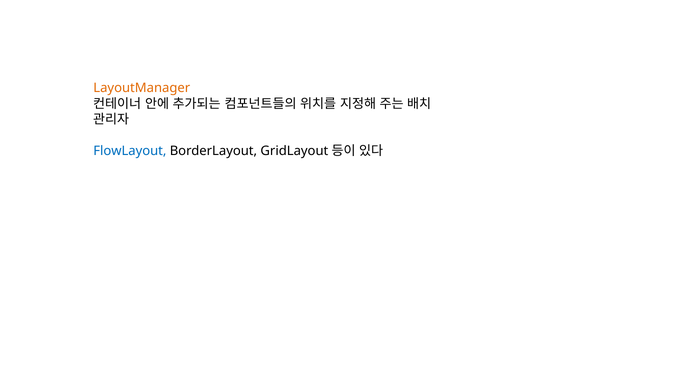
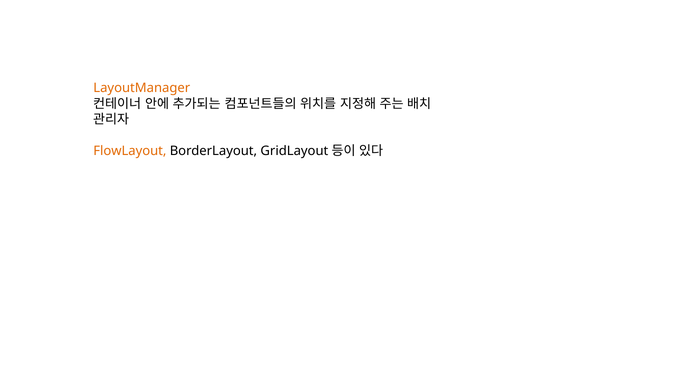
FlowLayout colour: blue -> orange (130, 151)
